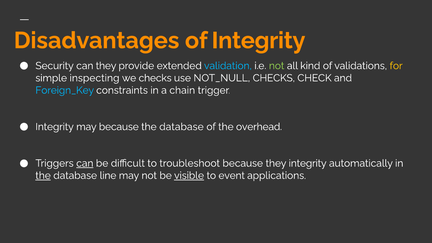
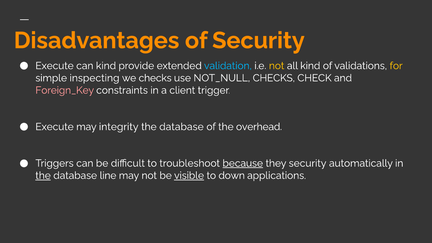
of Integrity: Integrity -> Security (258, 41)
Security: Security -> Execute (55, 66)
can they: they -> kind (106, 66)
not colour: light green -> yellow (277, 66)
Foreign_Key colour: light blue -> pink (65, 90)
chain: chain -> client (182, 90)
Integrity: Integrity -> Execute (55, 127)
may because: because -> integrity (119, 127)
can underline: present -> none (85, 163)
because underline: none -> present (243, 163)
they integrity: integrity -> security (308, 163)
event: event -> down (232, 176)
